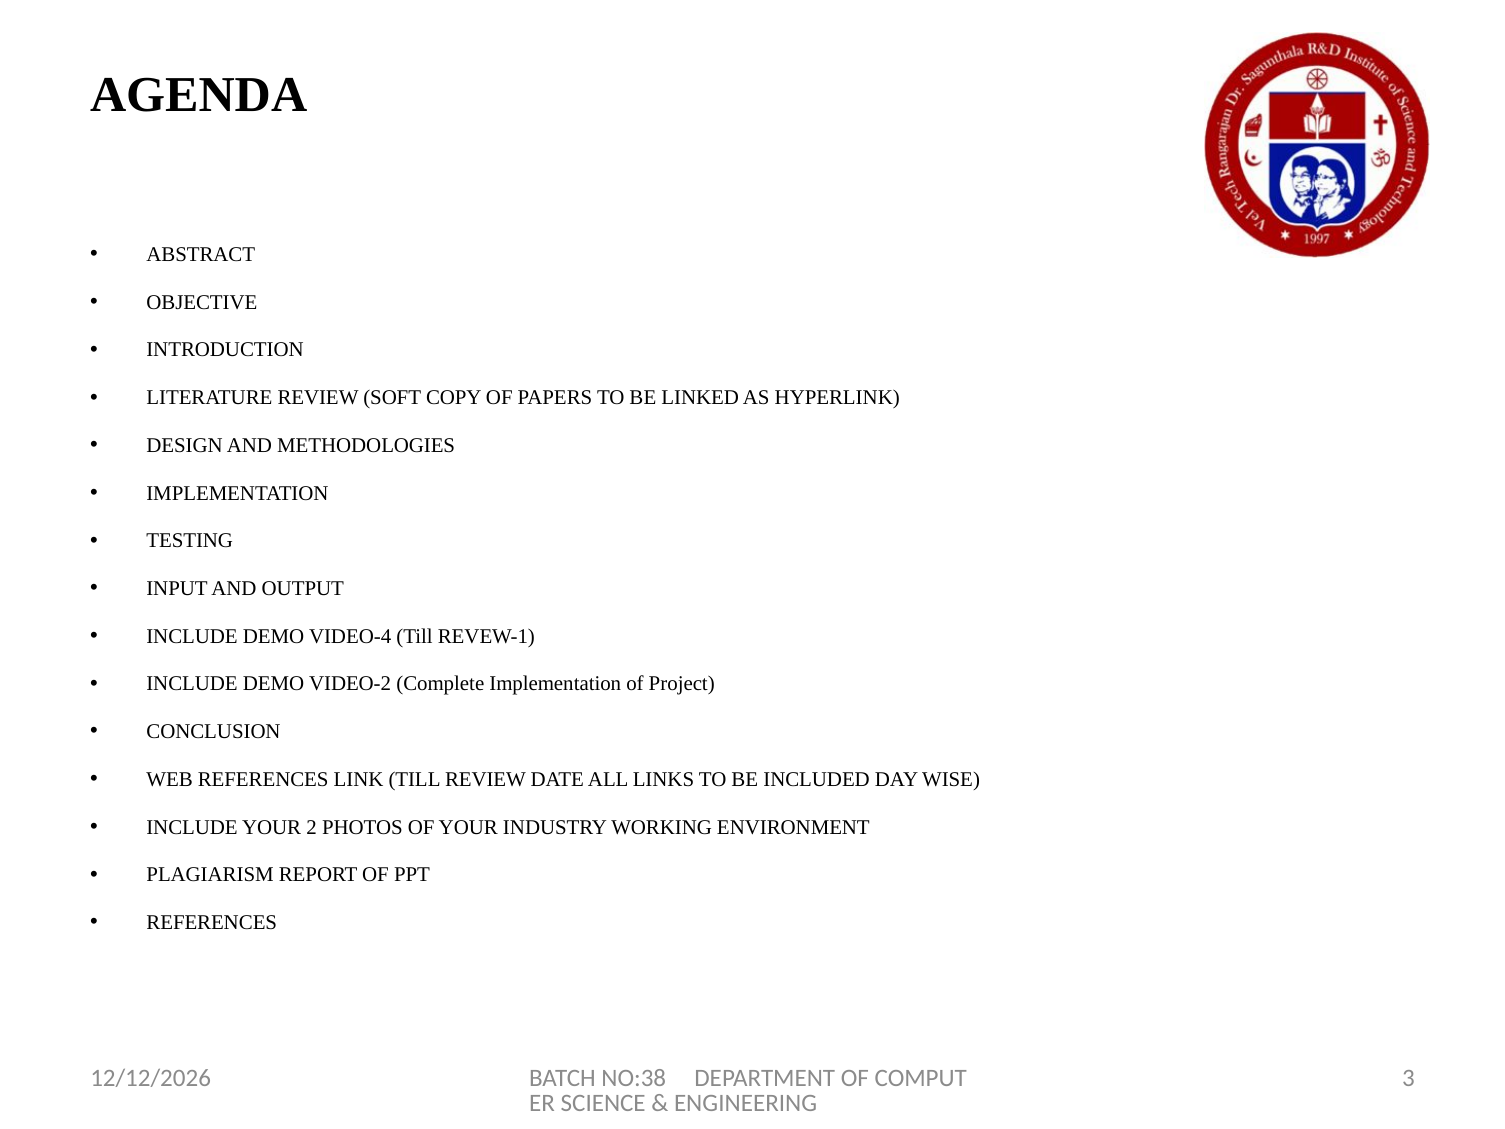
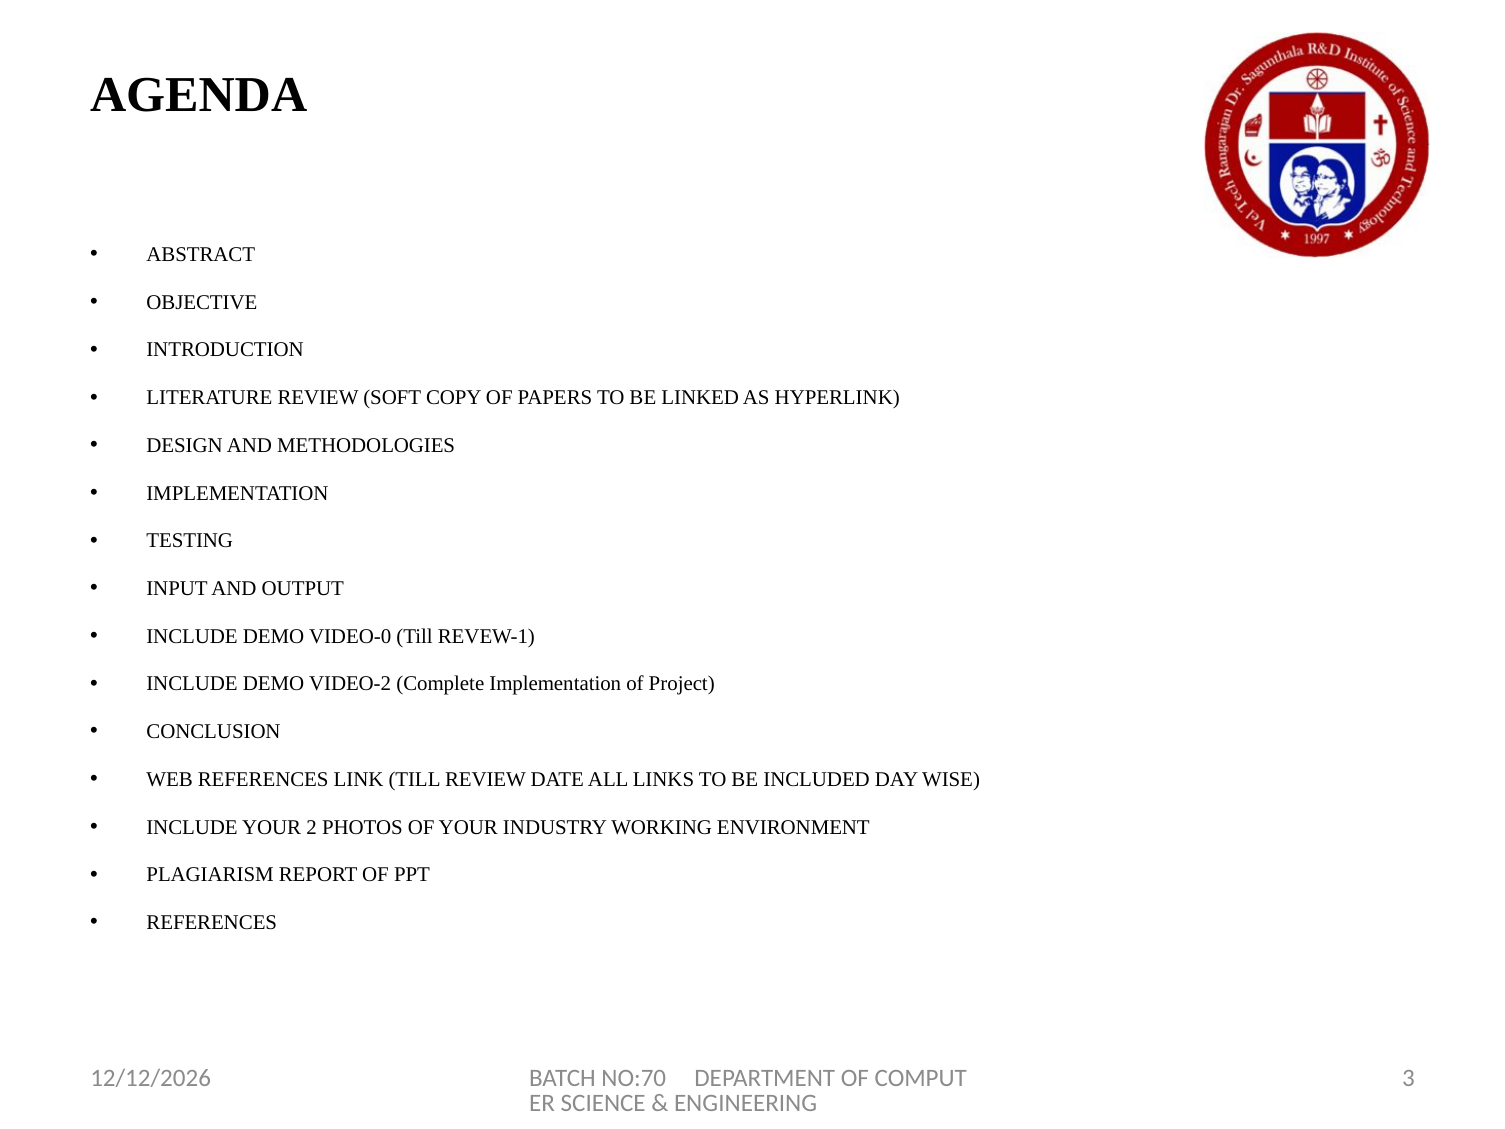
VIDEO-4: VIDEO-4 -> VIDEO-0 (350, 636)
NO:38: NO:38 -> NO:70 (634, 1078)
